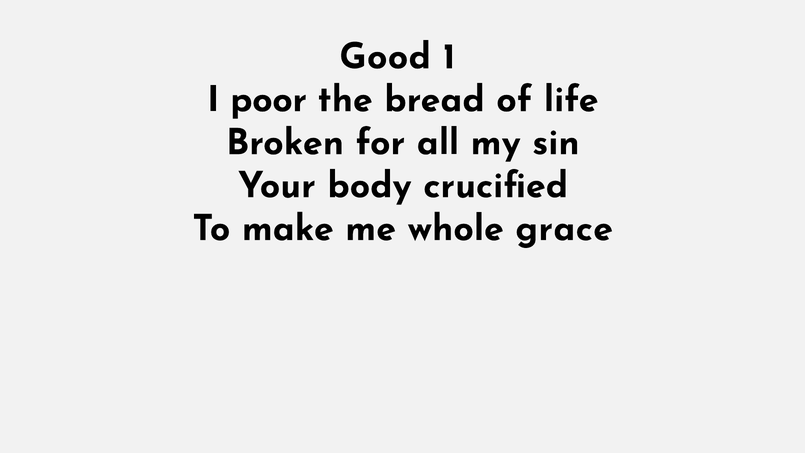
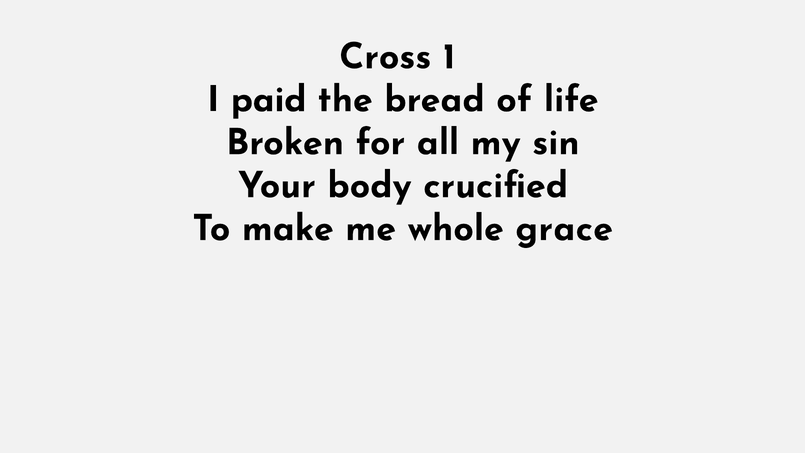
Good: Good -> Cross (385, 56)
poor: poor -> paid (269, 99)
